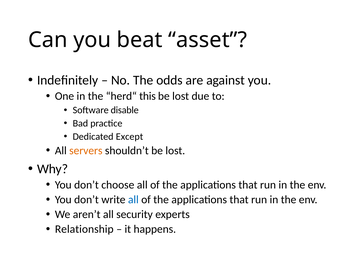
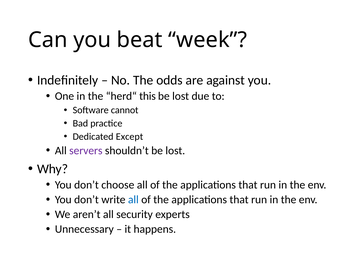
asset: asset -> week (208, 40)
disable: disable -> cannot (125, 110)
servers colour: orange -> purple (86, 150)
Relationship: Relationship -> Unnecessary (84, 229)
